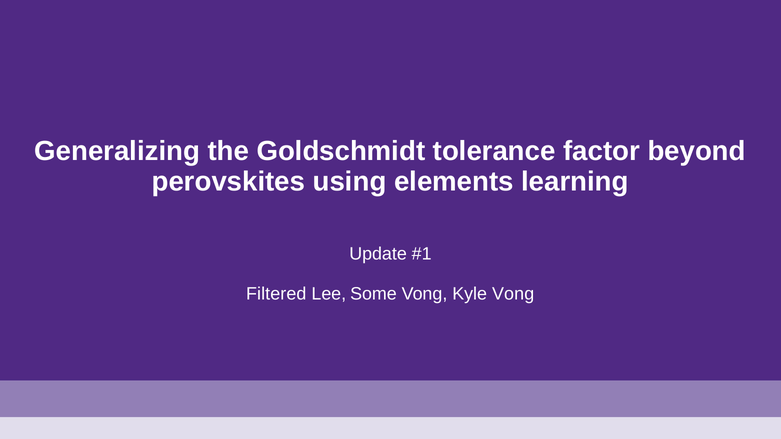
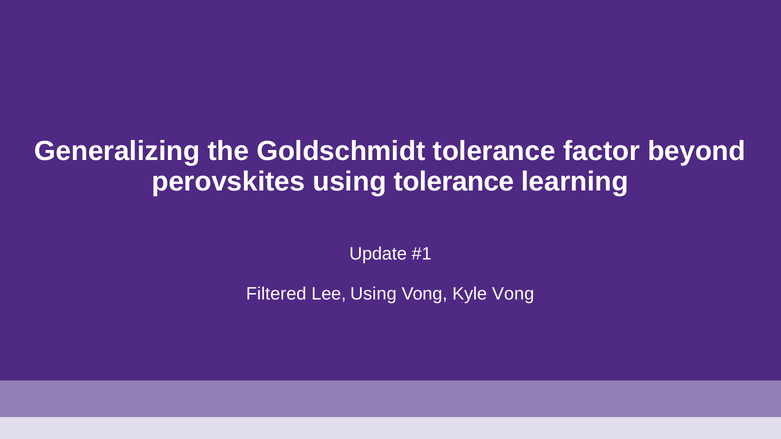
using elements: elements -> tolerance (454, 182)
Lee Some: Some -> Using (373, 294)
